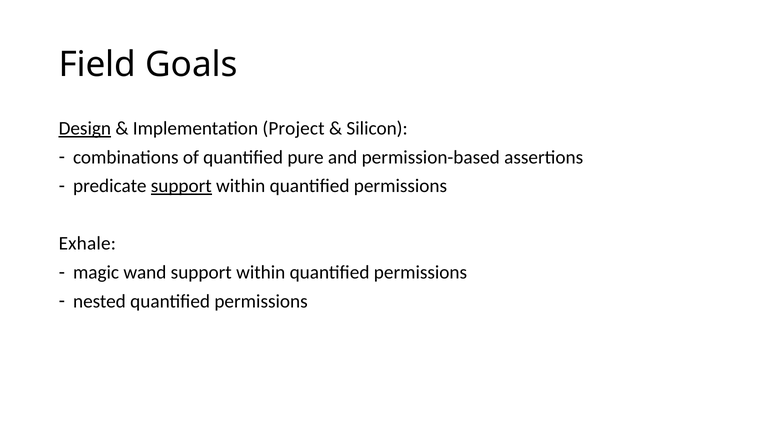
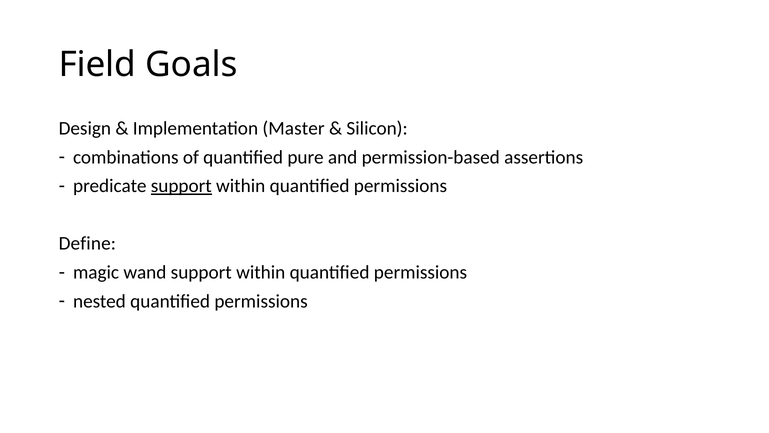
Design underline: present -> none (85, 128)
Project: Project -> Master (294, 128)
Exhale: Exhale -> Define (87, 243)
